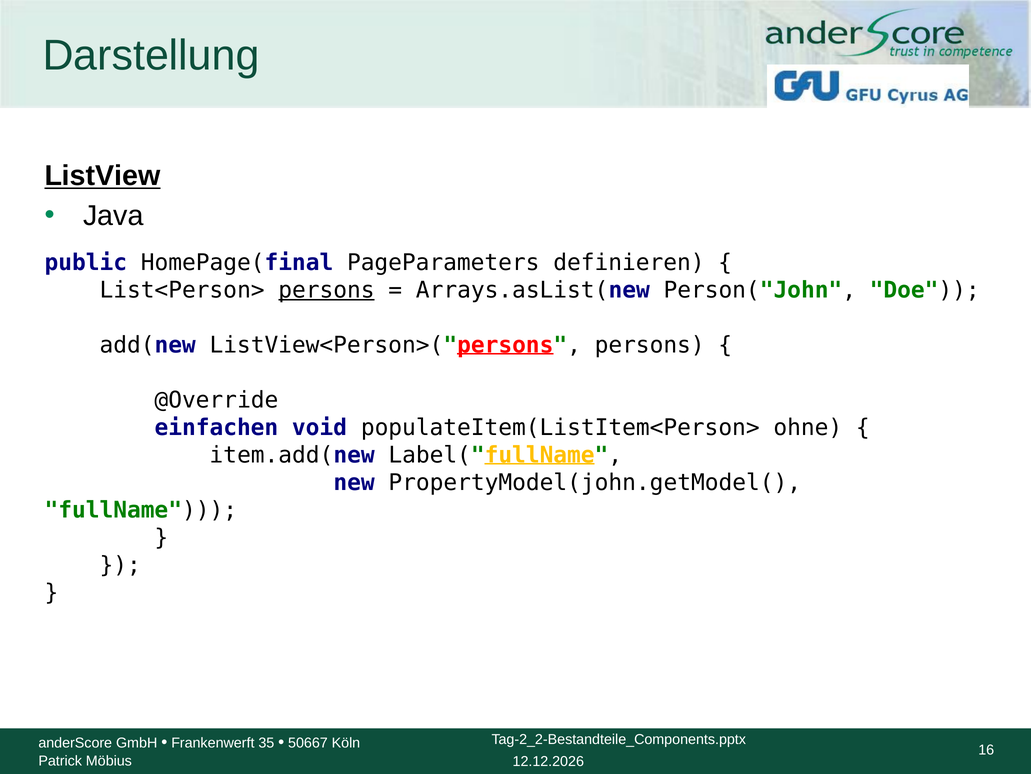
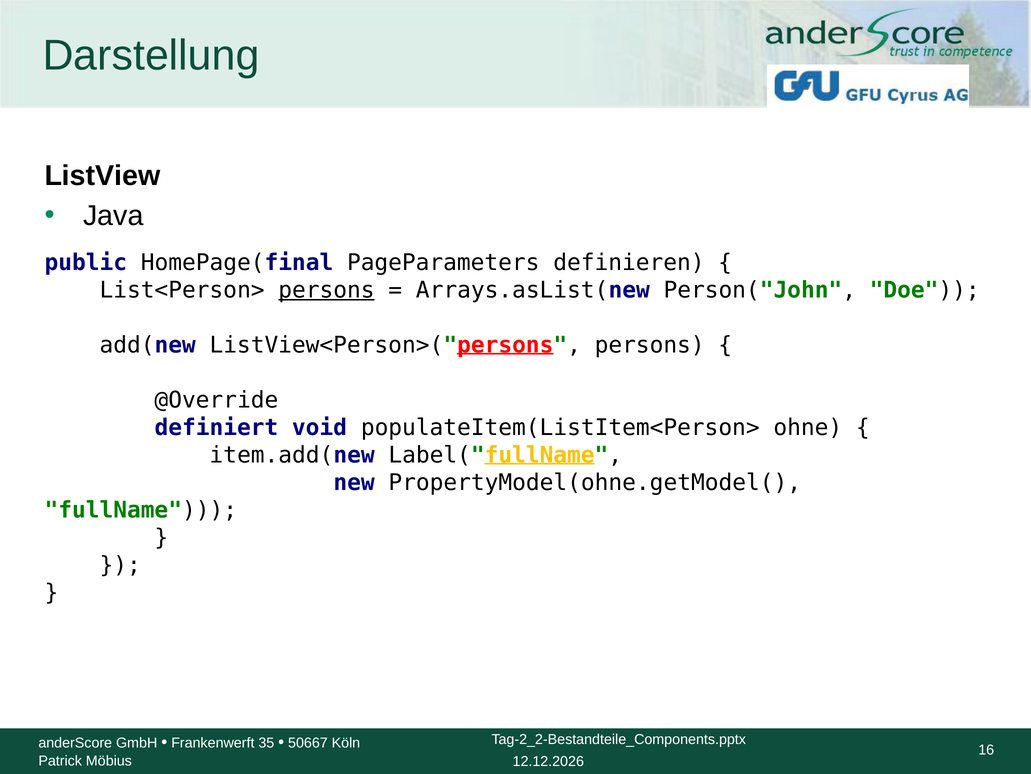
ListView underline: present -> none (102, 176)
einfachen: einfachen -> definiert (216, 427)
PropertyModel(john.getModel(: PropertyModel(john.getModel( -> PropertyModel(ohne.getModel( (595, 482)
